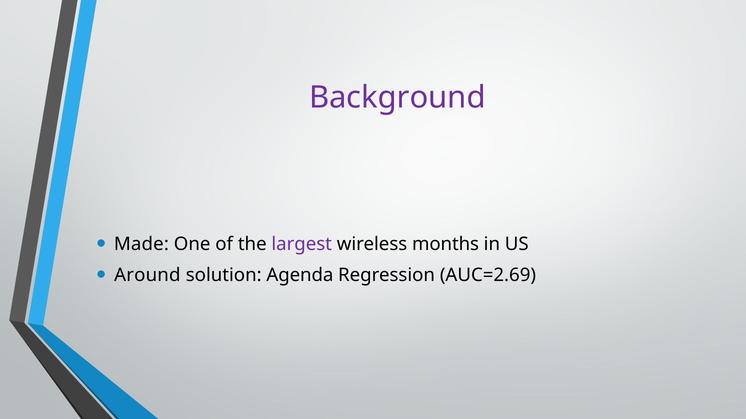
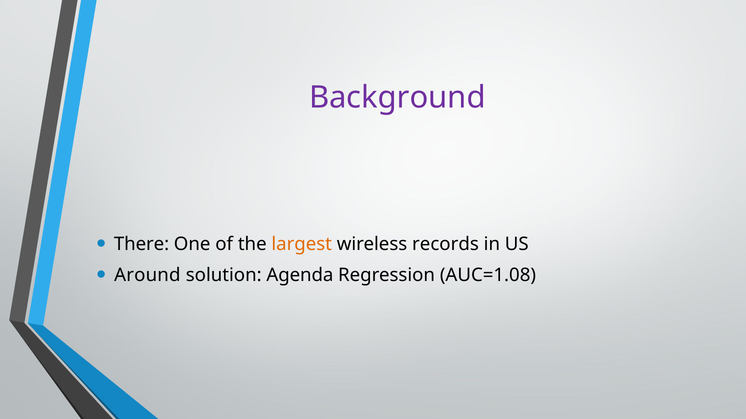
Made: Made -> There (142, 245)
largest colour: purple -> orange (302, 245)
months: months -> records (445, 245)
AUC=2.69: AUC=2.69 -> AUC=1.08 (488, 275)
